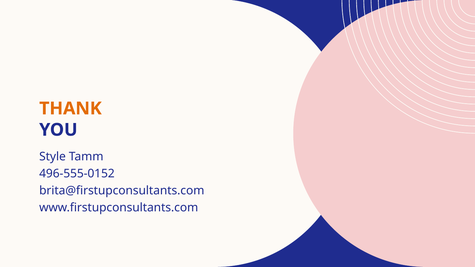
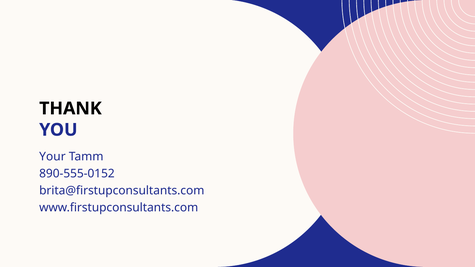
THANK colour: orange -> black (70, 109)
Style: Style -> Your (52, 157)
496-555-0152: 496-555-0152 -> 890-555-0152 (77, 174)
